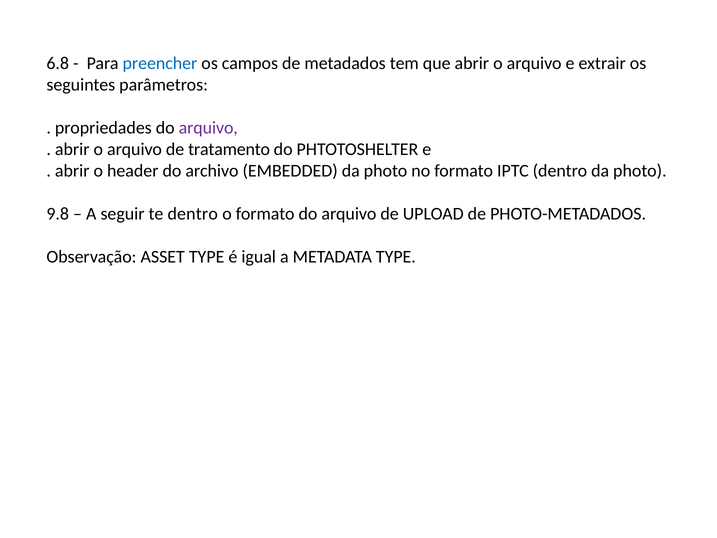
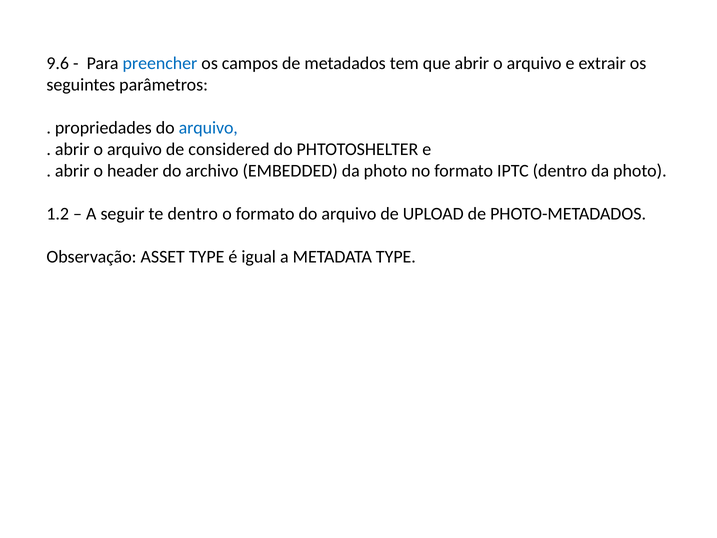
6.8: 6.8 -> 9.6 (58, 63)
arquivo colour: purple -> blue (208, 128)
tratamento: tratamento -> considered (229, 149)
9.8: 9.8 -> 1.2 (58, 214)
